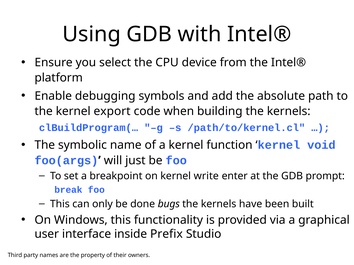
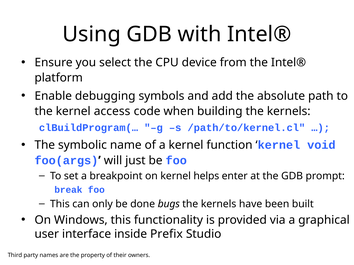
export: export -> access (112, 111)
write: write -> helps (206, 176)
